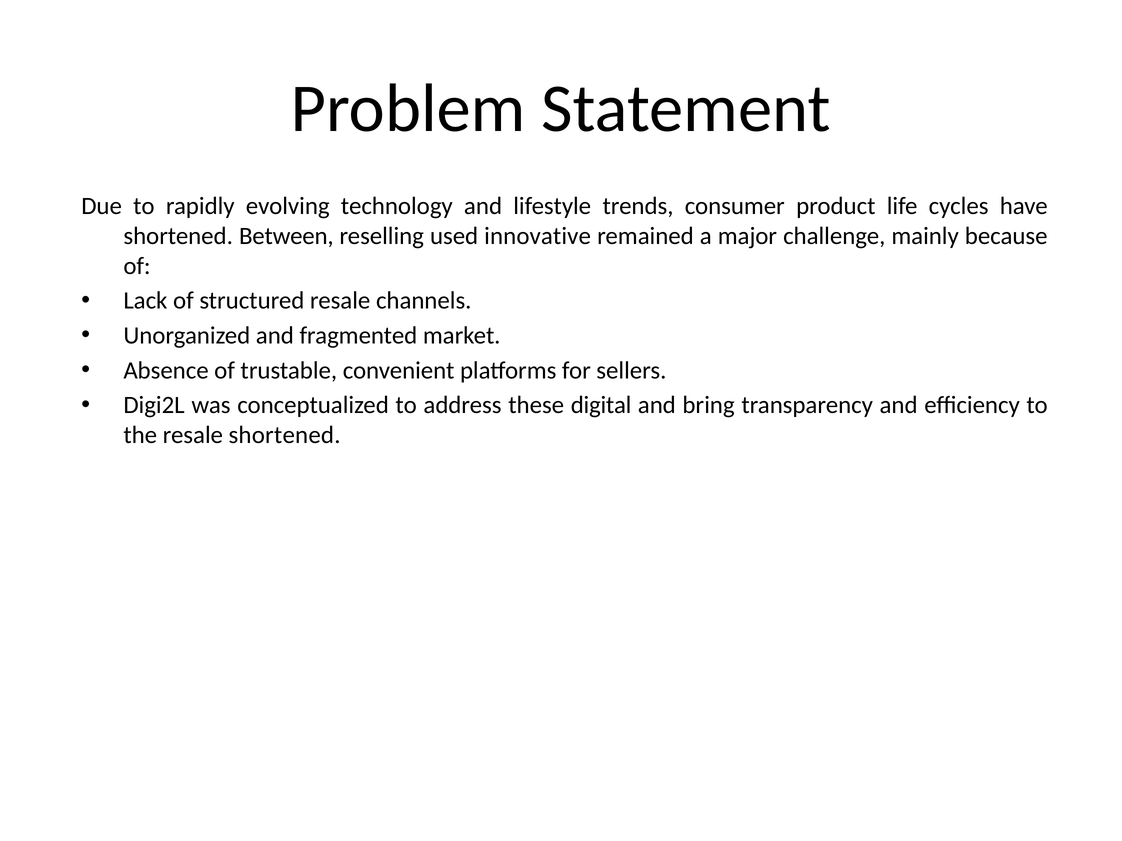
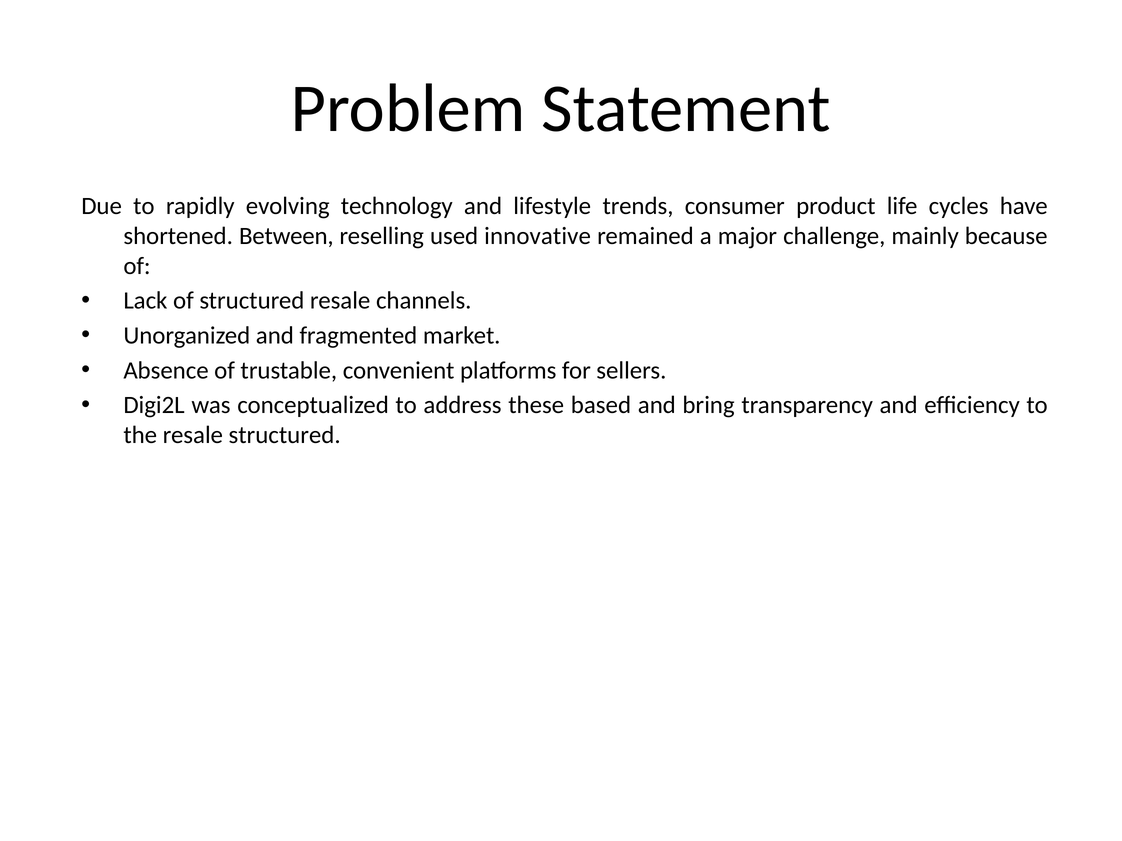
digital: digital -> based (601, 405)
resale shortened: shortened -> structured (285, 435)
